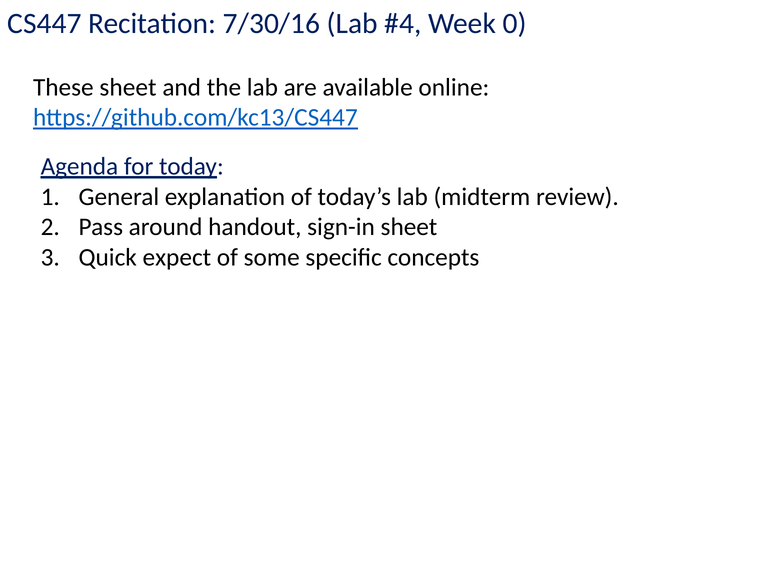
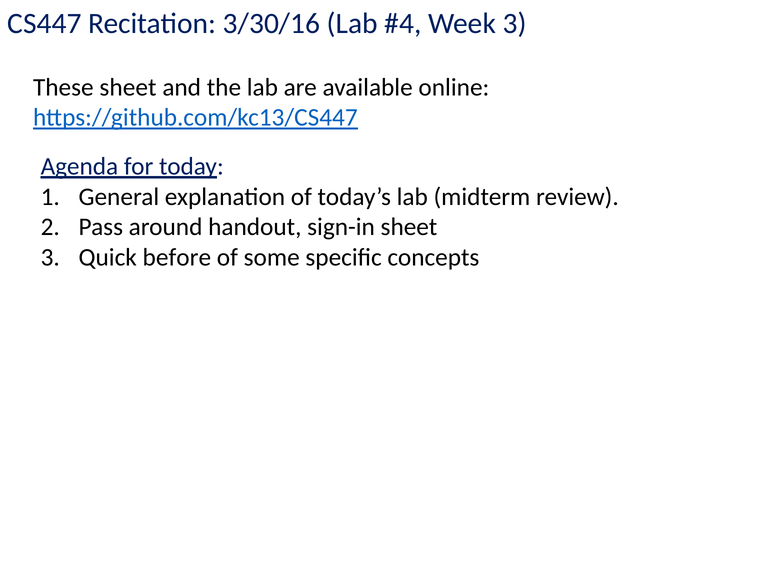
7/30/16: 7/30/16 -> 3/30/16 (272, 23)
Week 0: 0 -> 3 (515, 23)
expect: expect -> before (177, 258)
